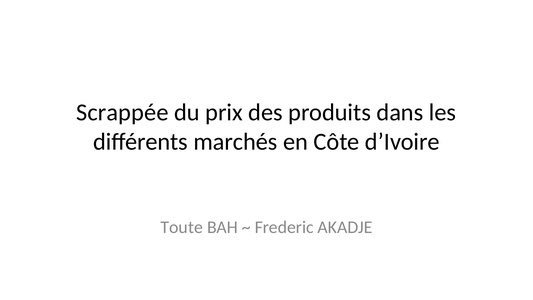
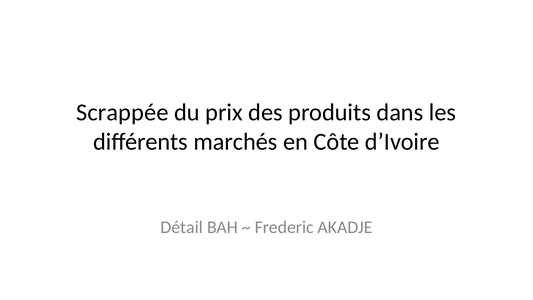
Toute: Toute -> Détail (182, 227)
